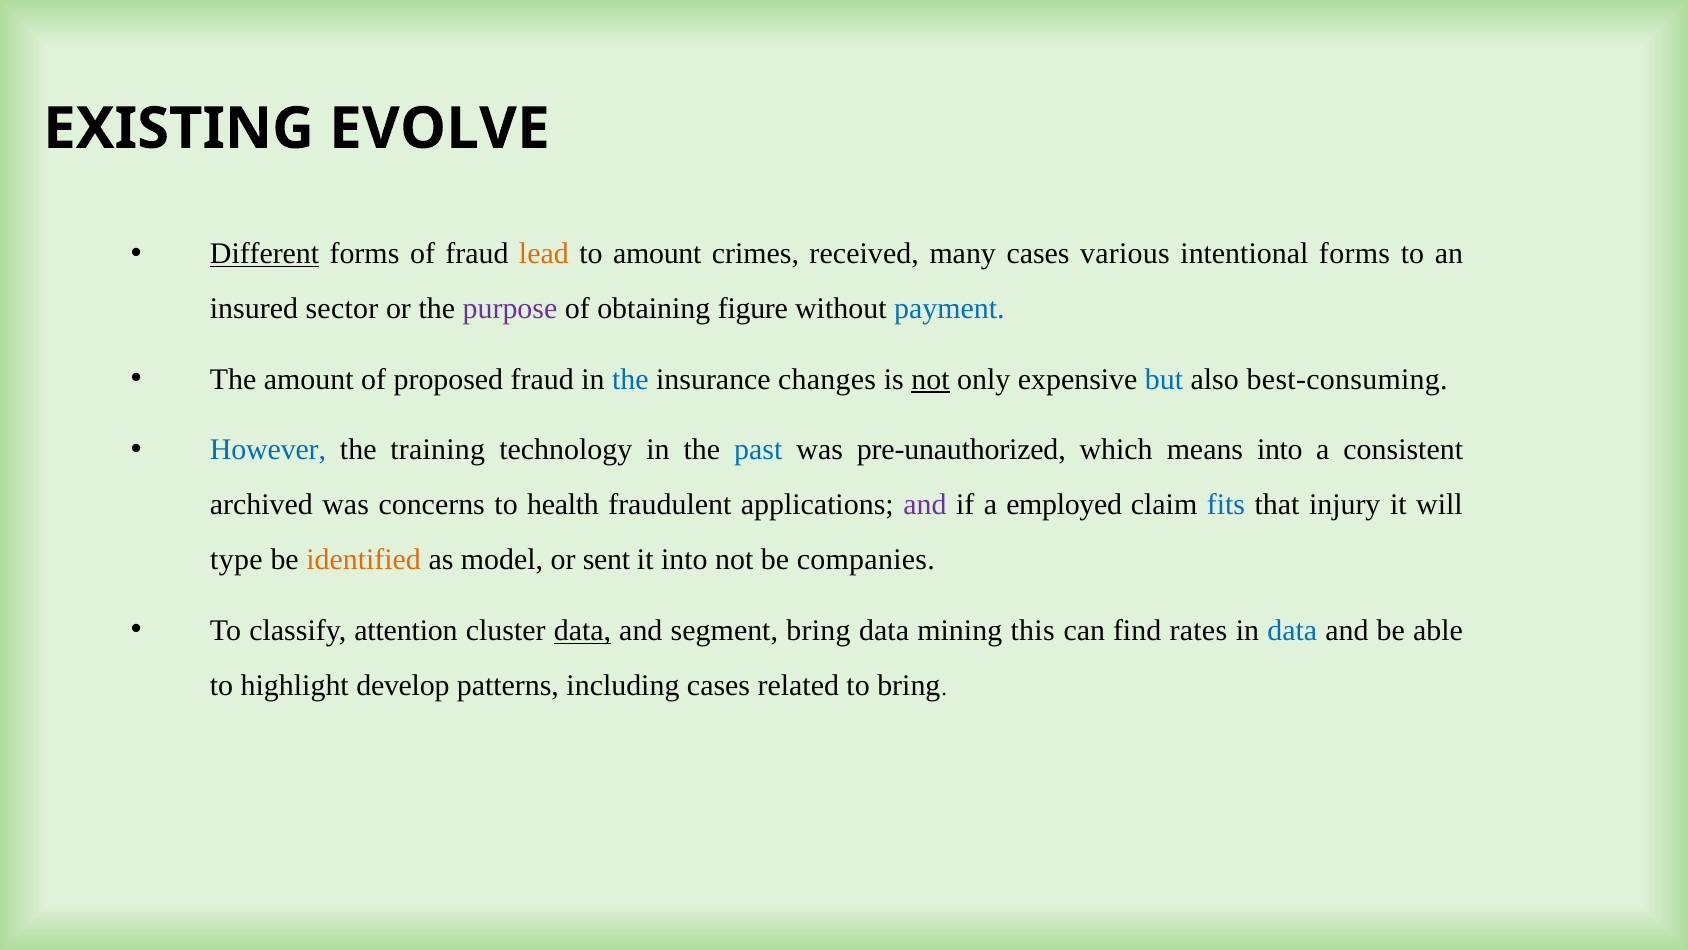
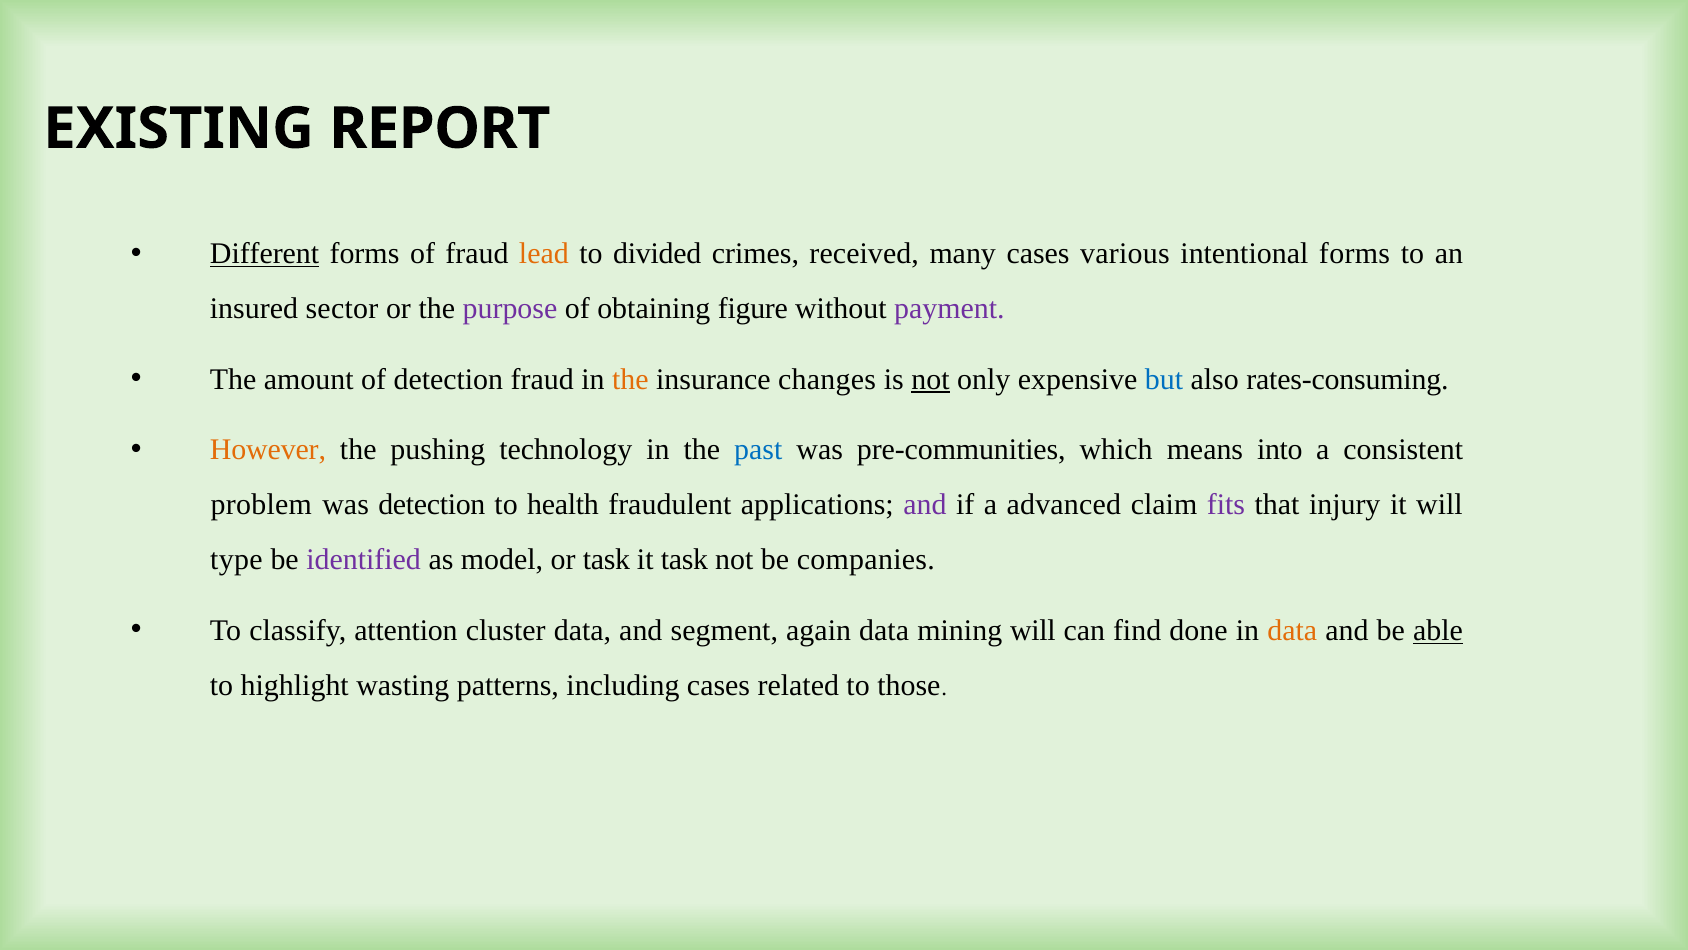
EVOLVE: EVOLVE -> REPORT (440, 129)
to amount: amount -> divided (657, 254)
payment colour: blue -> purple (949, 308)
of proposed: proposed -> detection (448, 379)
the colour: blue -> orange (630, 379)
best-consuming: best-consuming -> rates-consuming (1347, 379)
However colour: blue -> orange (268, 450)
training: training -> pushing (438, 450)
pre-unauthorized: pre-unauthorized -> pre-communities (961, 450)
archived: archived -> problem (261, 505)
was concerns: concerns -> detection (432, 505)
employed: employed -> advanced (1064, 505)
fits colour: blue -> purple (1226, 505)
identified colour: orange -> purple (364, 560)
or sent: sent -> task (606, 560)
it into: into -> task (685, 560)
data underline: present -> none (582, 630)
segment bring: bring -> again (819, 630)
mining this: this -> will (1033, 630)
rates: rates -> done (1199, 630)
data colour: blue -> orange (1292, 630)
able underline: none -> present (1438, 630)
develop: develop -> wasting (403, 685)
to bring: bring -> those (909, 685)
